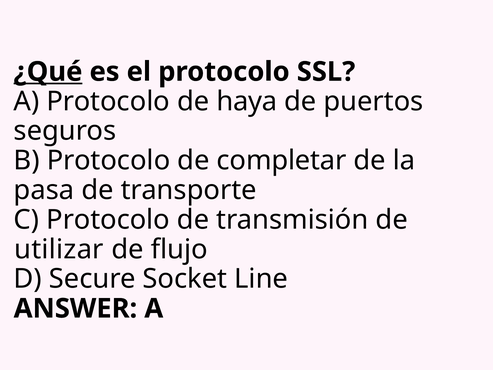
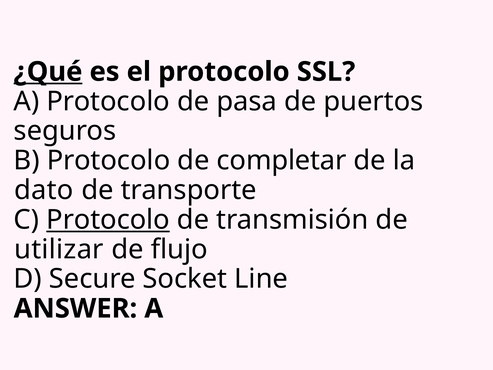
haya: haya -> pasa (247, 101)
pasa: pasa -> dato (44, 190)
Protocolo underline: none -> present (108, 220)
